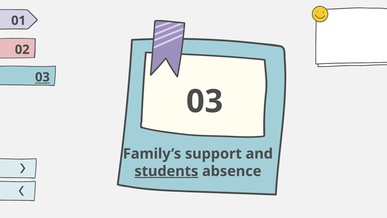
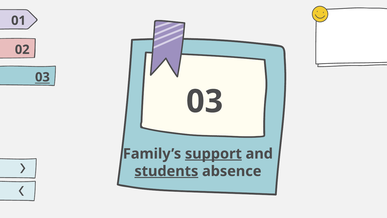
support underline: none -> present (213, 154)
